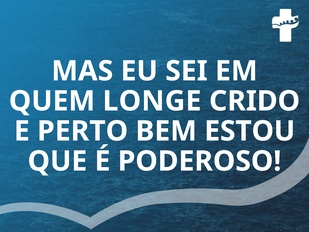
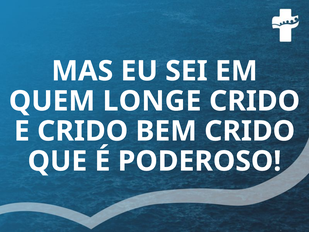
E PERTO: PERTO -> CRIDO (83, 131)
BEM ESTOU: ESTOU -> CRIDO (250, 131)
